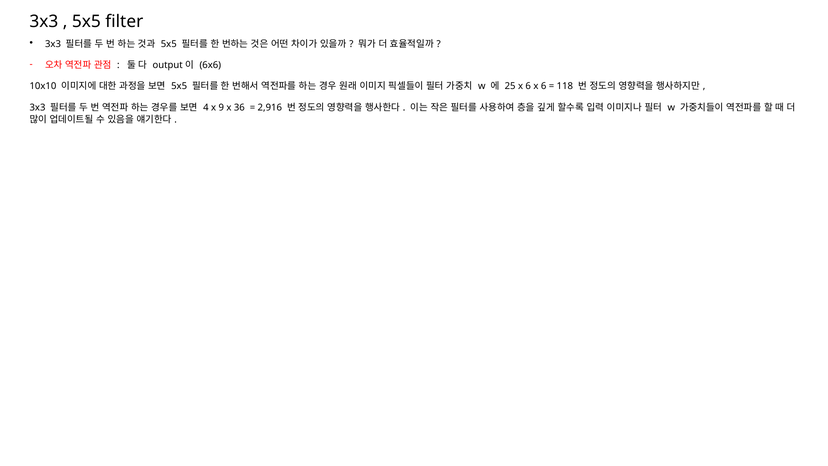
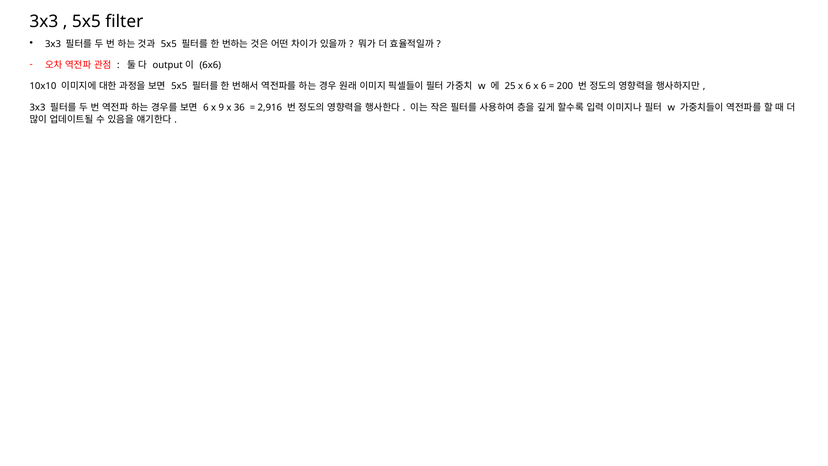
118: 118 -> 200 (565, 86)
4: 4 -> 6 (206, 107)
